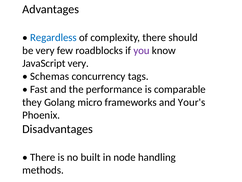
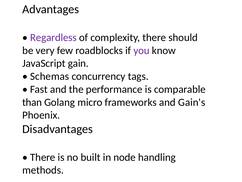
Regardless colour: blue -> purple (53, 37)
JavaScript very: very -> gain (78, 63)
they: they -> than (32, 102)
Your's: Your's -> Gain's (192, 102)
